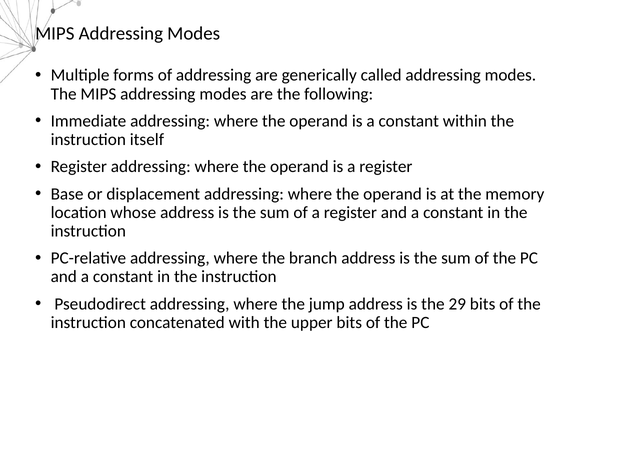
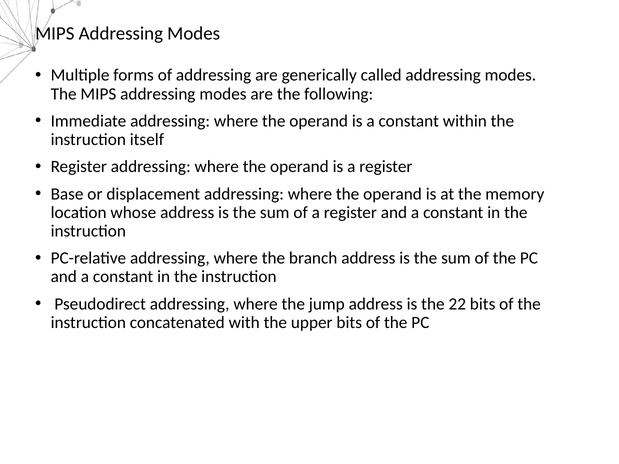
29: 29 -> 22 (457, 304)
